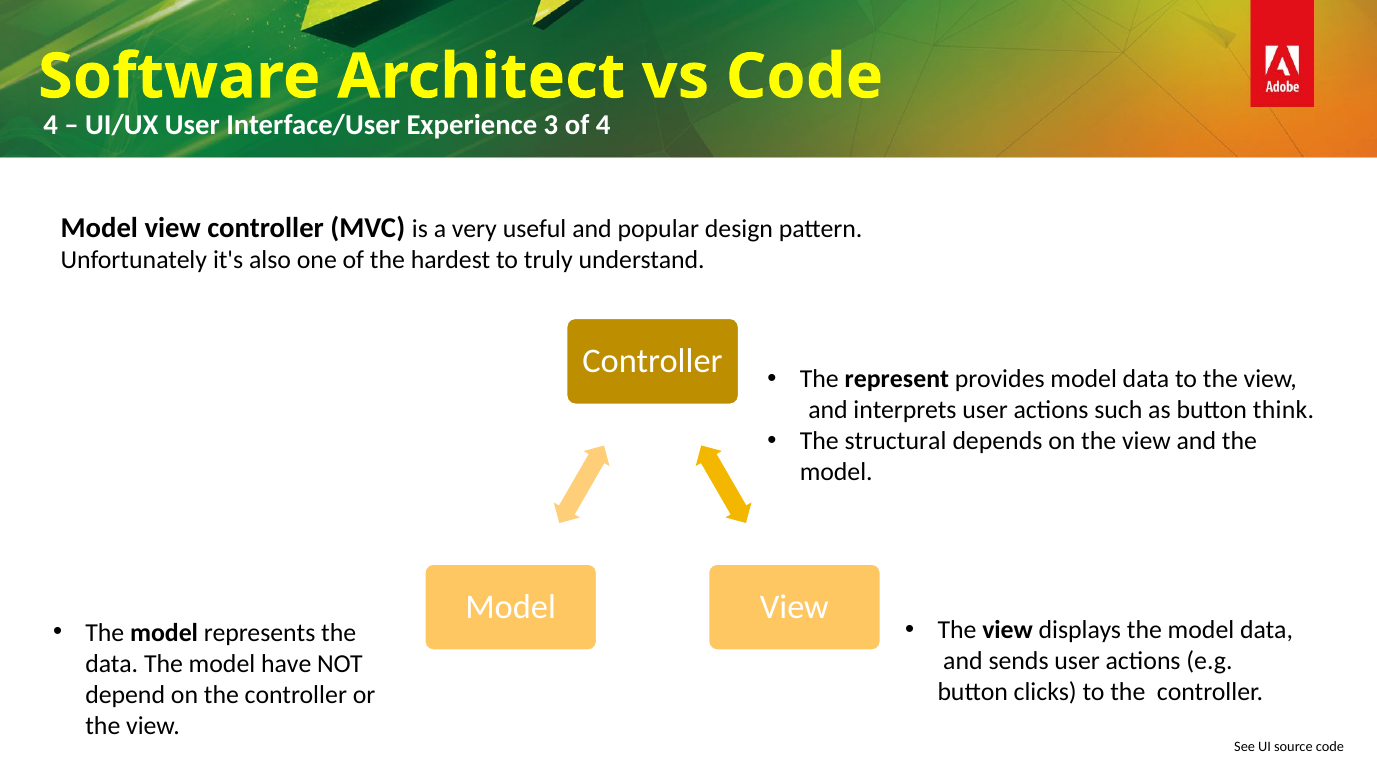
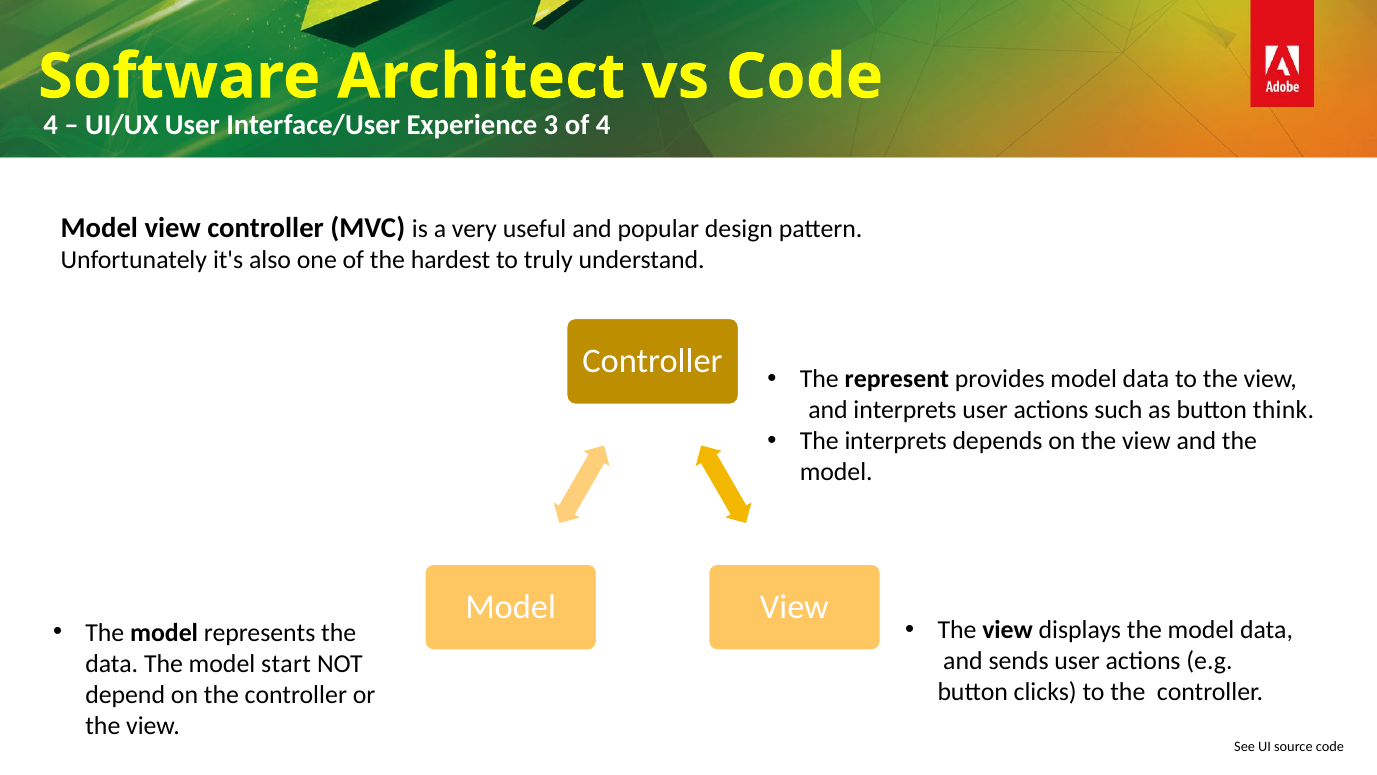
The structural: structural -> interprets (896, 441)
have: have -> start (286, 663)
